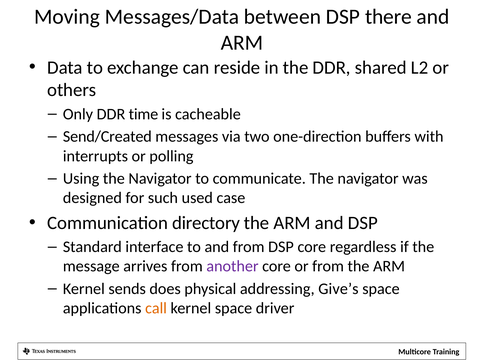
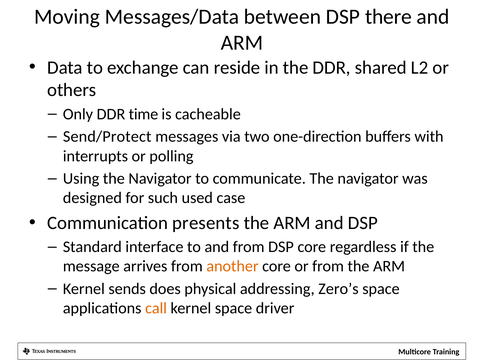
Send/Created: Send/Created -> Send/Protect (107, 137)
directory: directory -> presents (206, 223)
another colour: purple -> orange (232, 266)
Give’s: Give’s -> Zero’s (338, 289)
